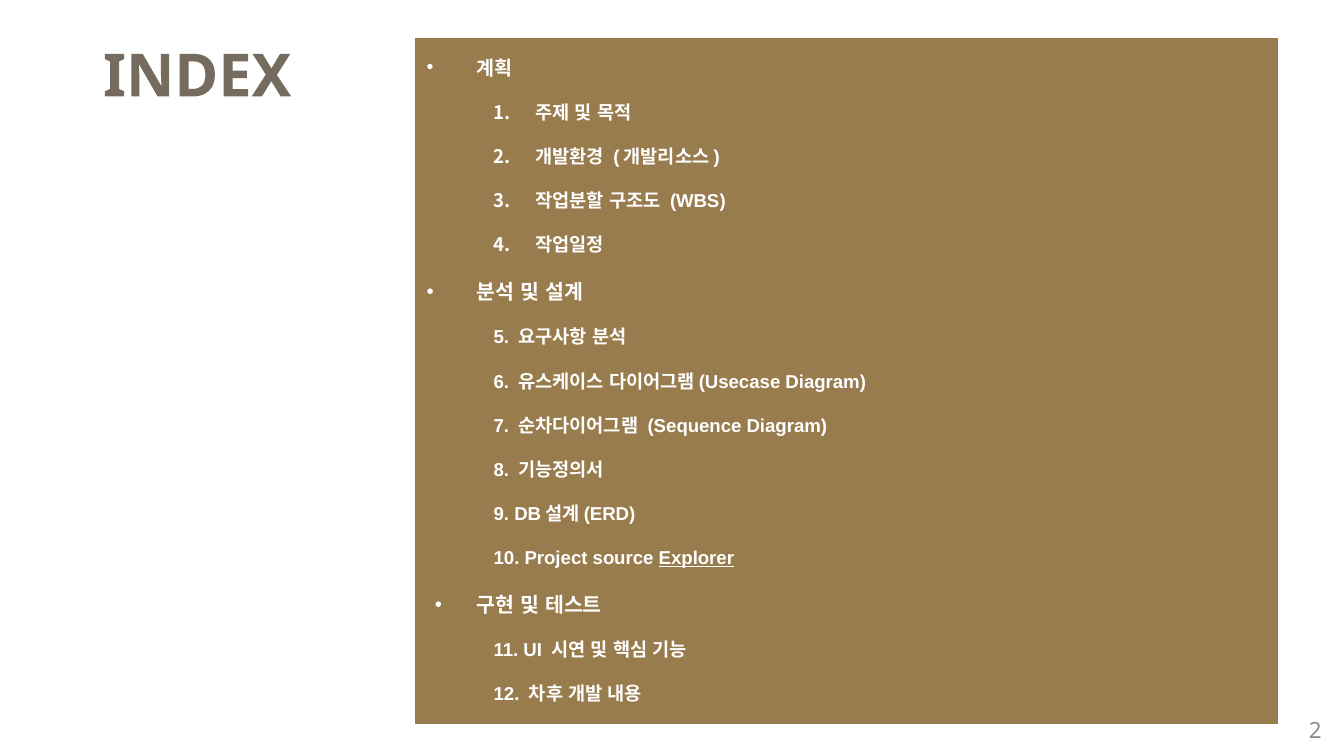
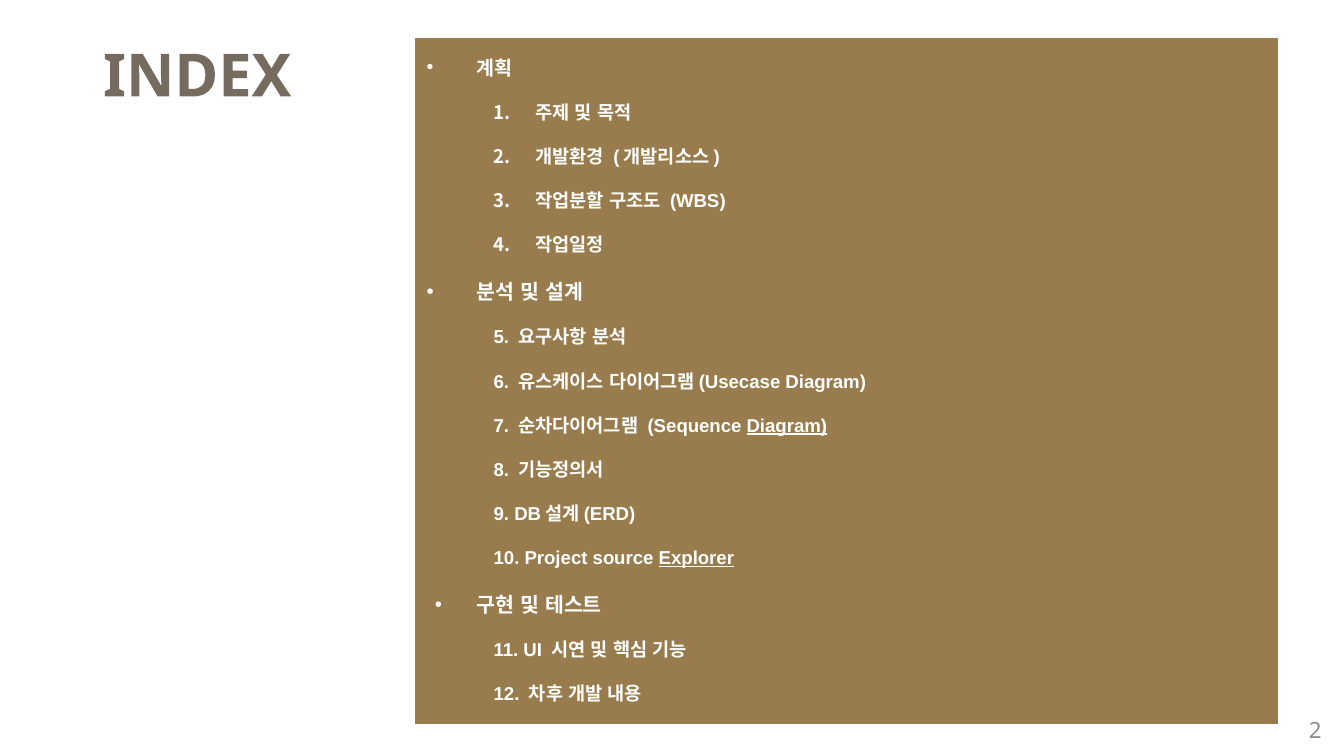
Diagram underline: none -> present (787, 426)
